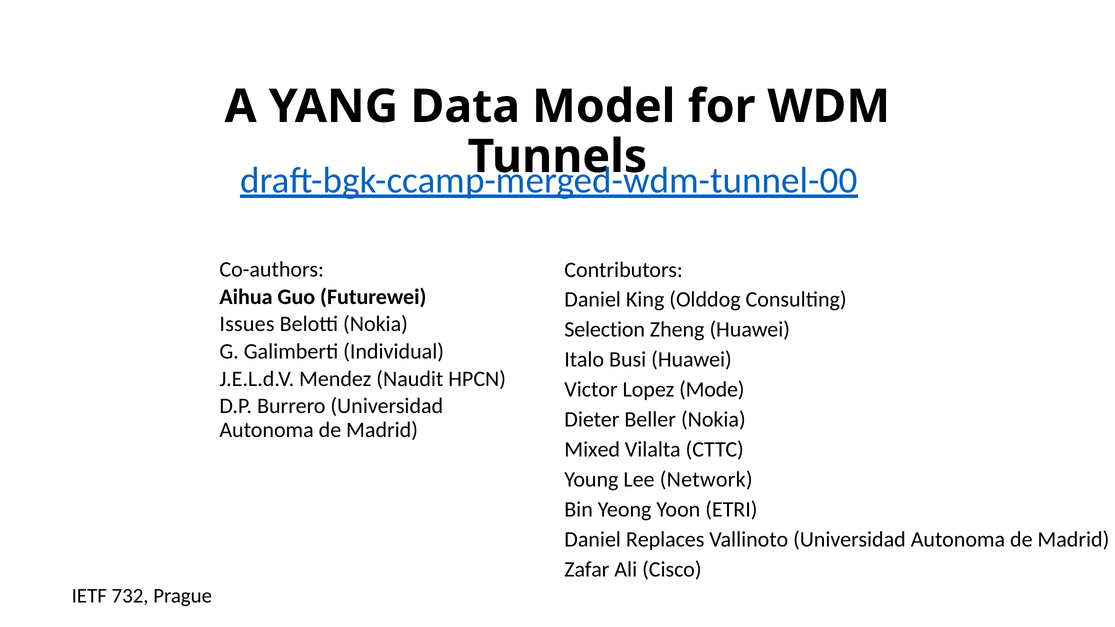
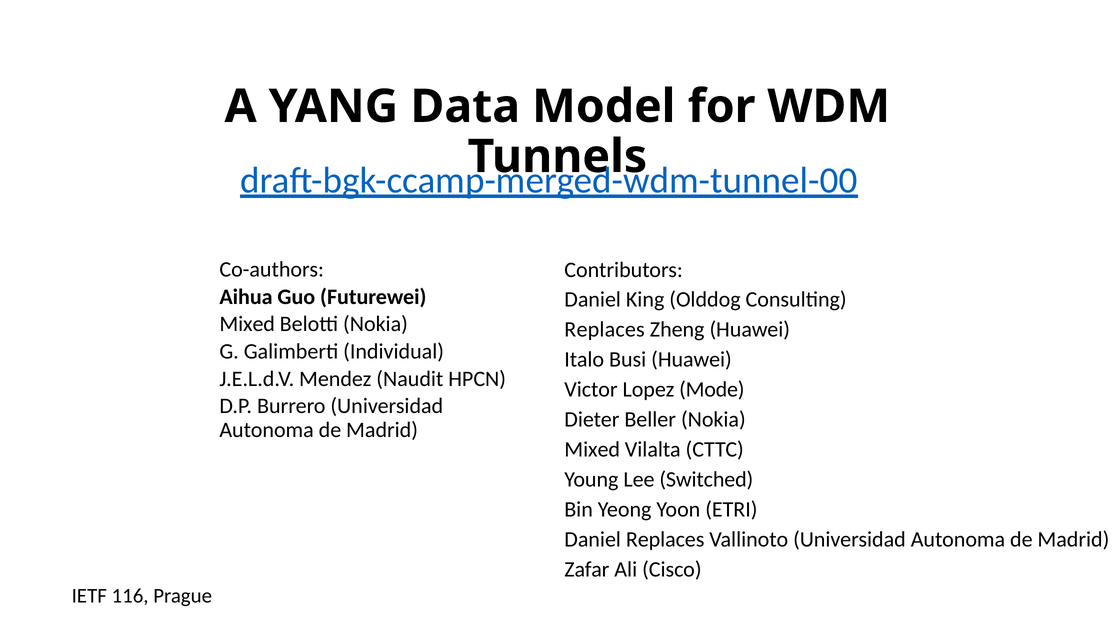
Issues: Issues -> Mixed (247, 324)
Selection: Selection -> Replaces (605, 330)
Network: Network -> Switched (706, 480)
732: 732 -> 116 (130, 596)
